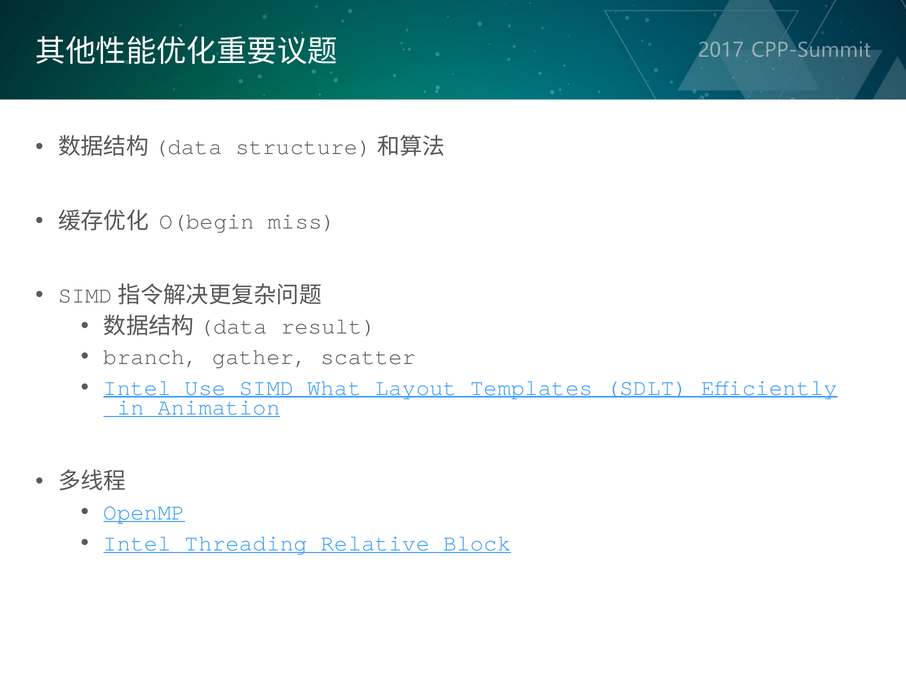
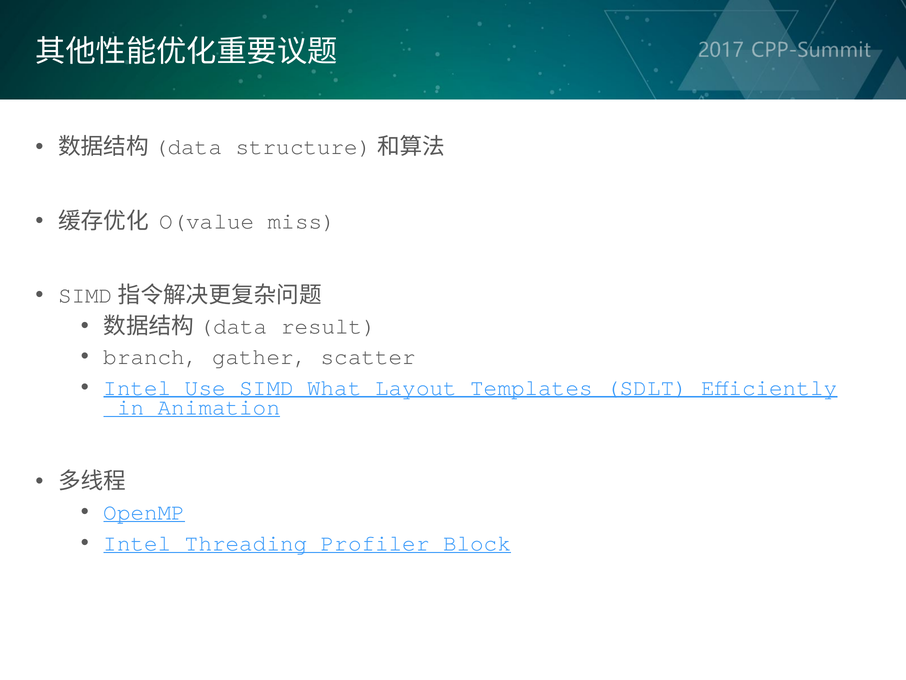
O(begin: O(begin -> O(value (207, 221)
Relative: Relative -> Profiler (375, 543)
